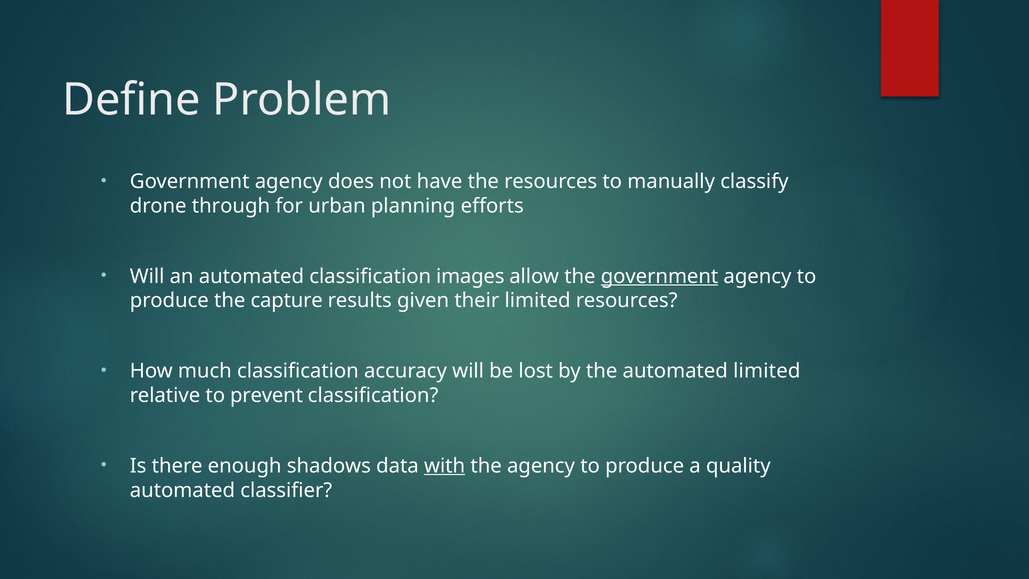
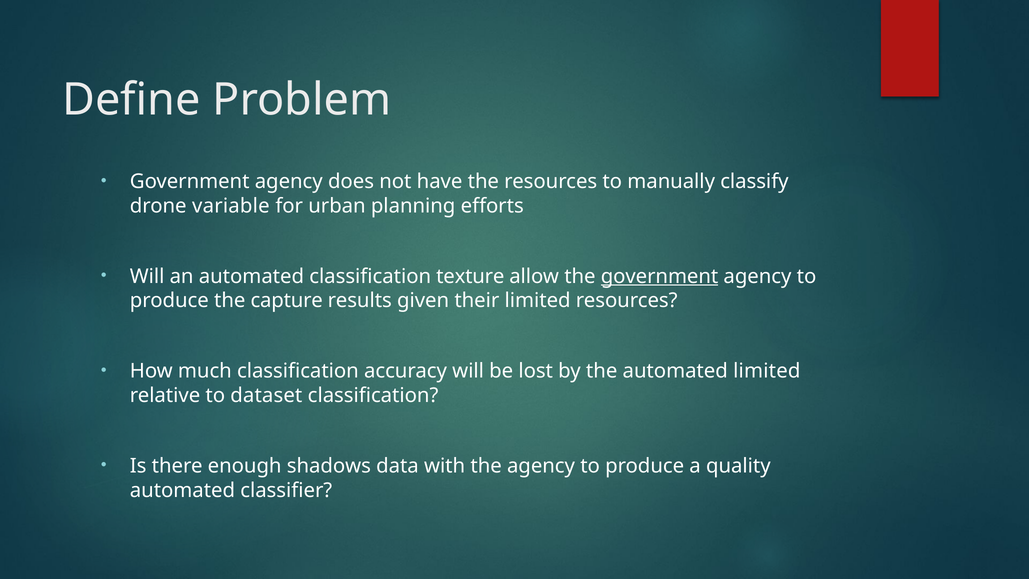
through: through -> variable (231, 206)
images: images -> texture (470, 276)
prevent: prevent -> dataset (266, 395)
with underline: present -> none (445, 466)
